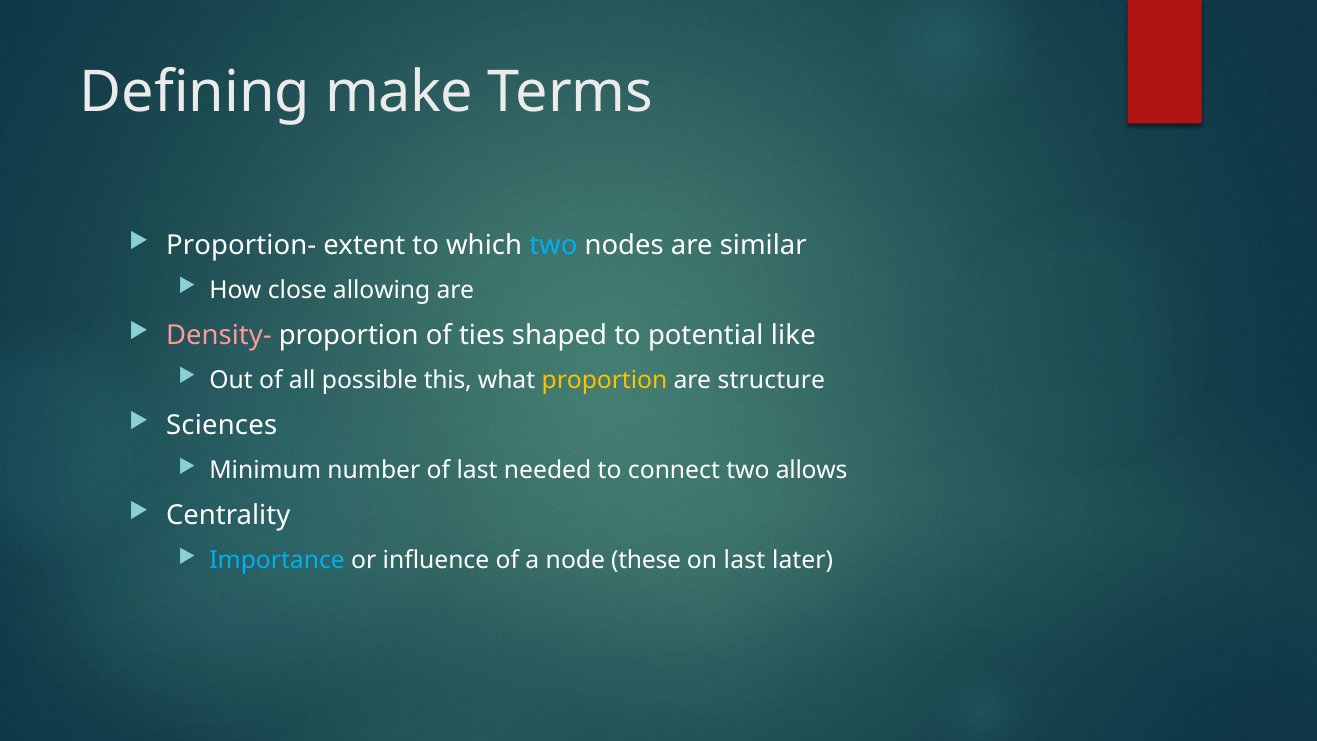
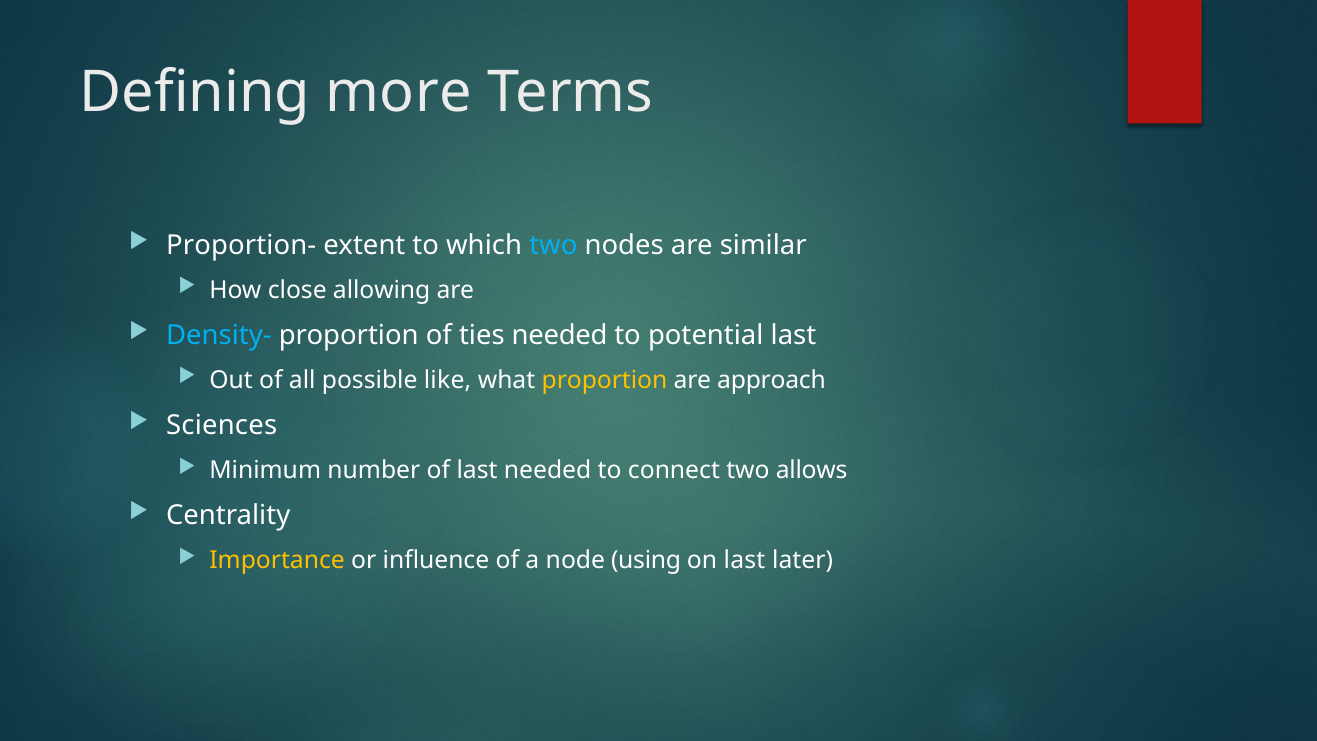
make: make -> more (399, 92)
Density- colour: pink -> light blue (219, 335)
ties shaped: shaped -> needed (560, 335)
potential like: like -> last (793, 335)
this: this -> like (448, 380)
structure: structure -> approach (772, 380)
Importance colour: light blue -> yellow (277, 560)
these: these -> using (646, 560)
